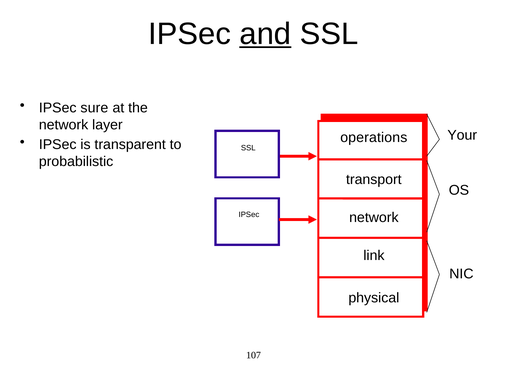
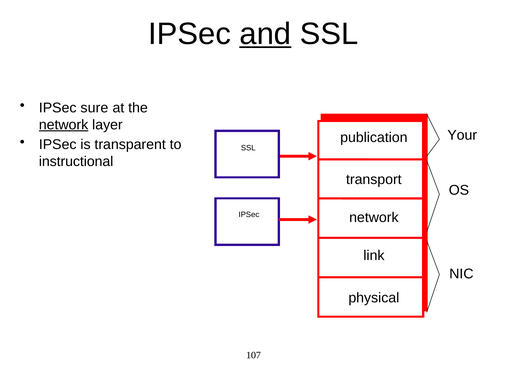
network underline: none -> present (64, 125)
operations: operations -> publication (374, 137)
probabilistic: probabilistic -> instructional (76, 162)
